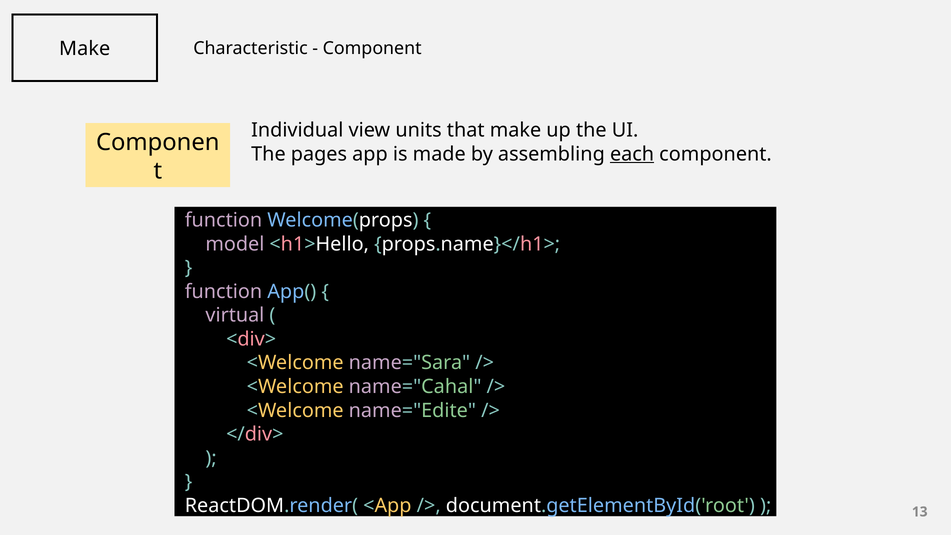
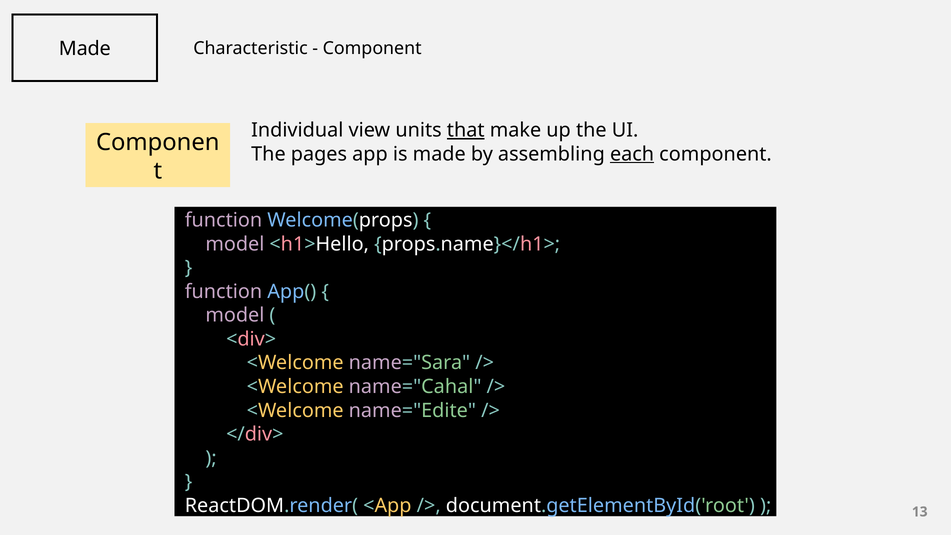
Make: Make -> Made (85, 49)
that underline: none -> present (466, 130)
virtual: virtual -> model (235, 315)
